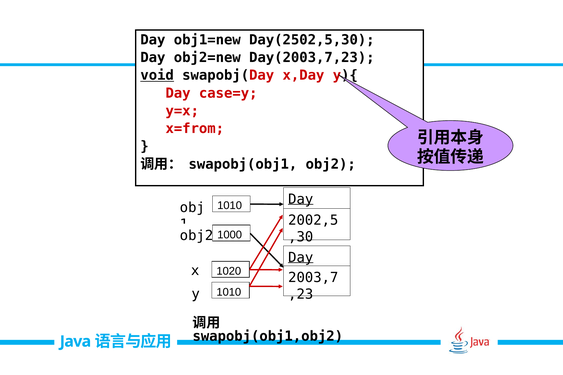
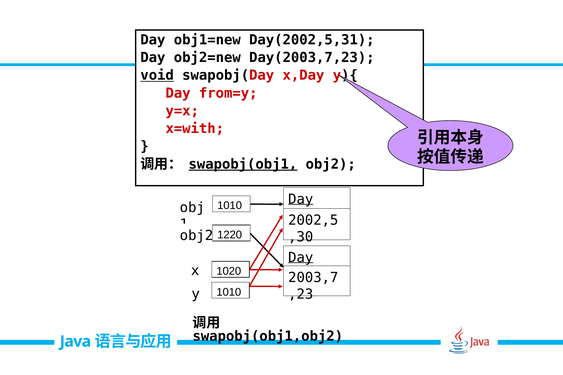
Day(2502,5,30: Day(2502,5,30 -> Day(2002,5,31 (312, 40)
case=y: case=y -> from=y (228, 93)
x=from: x=from -> x=with (195, 129)
swapobj(obj1 underline: none -> present (243, 164)
1000: 1000 -> 1220 (230, 235)
